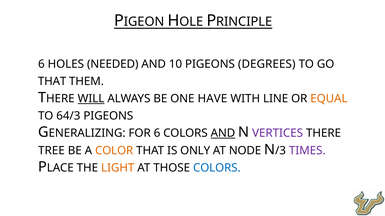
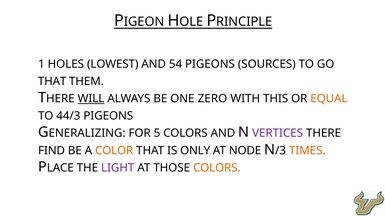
6: 6 -> 1 (41, 64)
NEEDED: NEEDED -> LOWEST (113, 64)
10: 10 -> 54 (175, 64)
DEGREES: DEGREES -> SOURCES (267, 64)
HAVE: HAVE -> ZERO (212, 99)
LINE: LINE -> THIS (276, 99)
64/3: 64/3 -> 44/3 (68, 116)
FOR 6: 6 -> 5 (157, 134)
AND underline: present -> none (223, 134)
TREE: TREE -> FIND (52, 151)
TIMES colour: purple -> orange (307, 151)
LIGHT colour: orange -> purple (118, 168)
COLORS colour: blue -> orange (217, 168)
